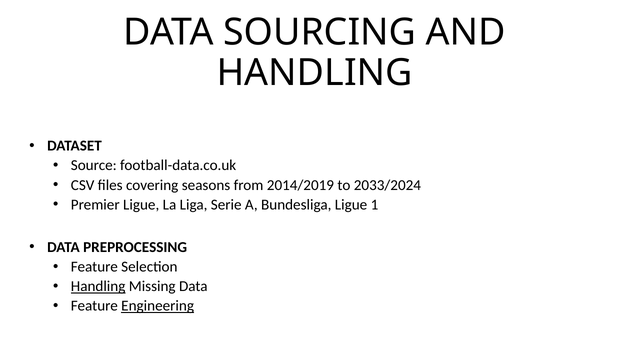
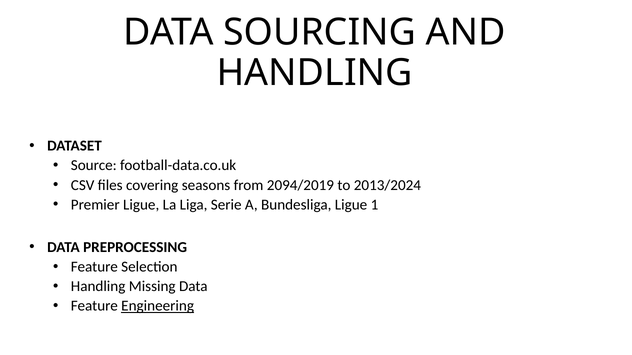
2014/2019: 2014/2019 -> 2094/2019 (300, 185)
2033/2024: 2033/2024 -> 2013/2024 (387, 185)
Handling underline: present -> none (98, 287)
